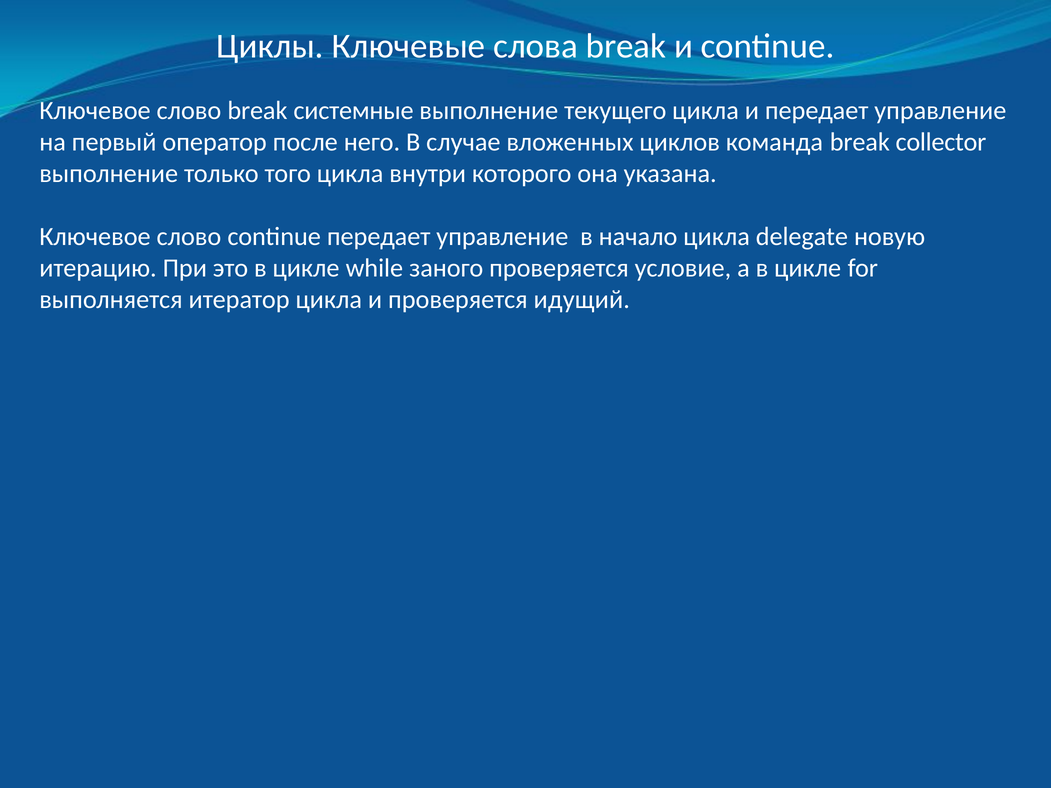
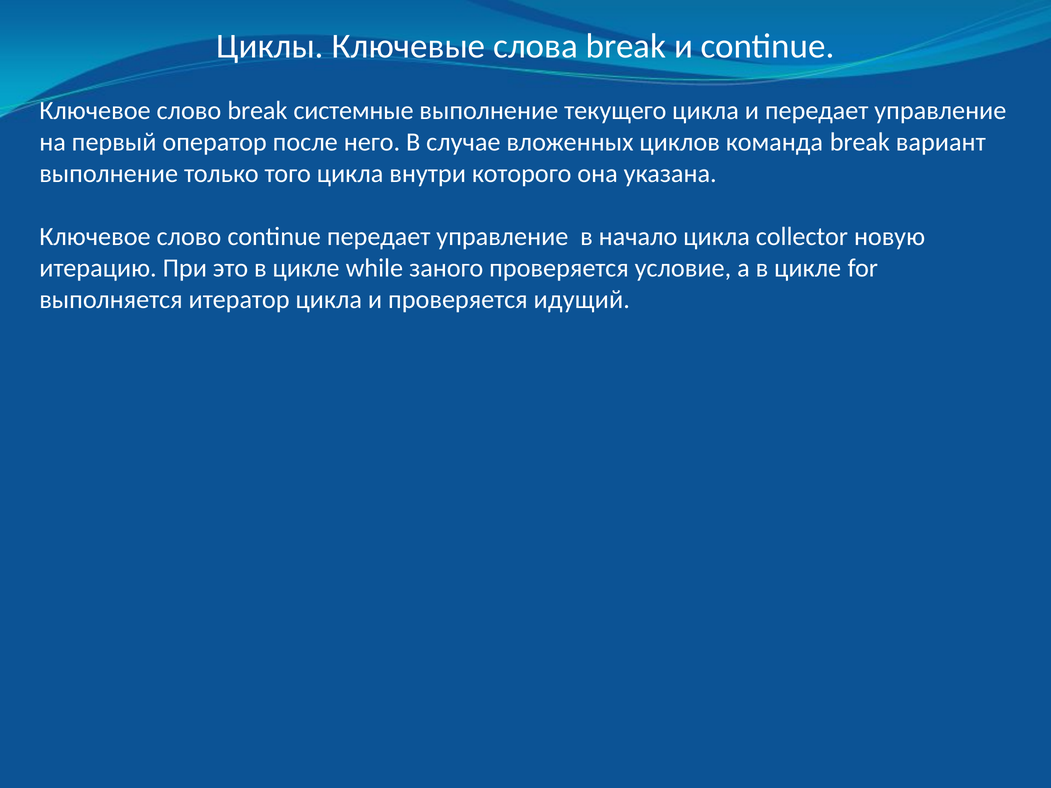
collector: collector -> вариант (941, 142)
delegate: delegate -> collector (802, 237)
